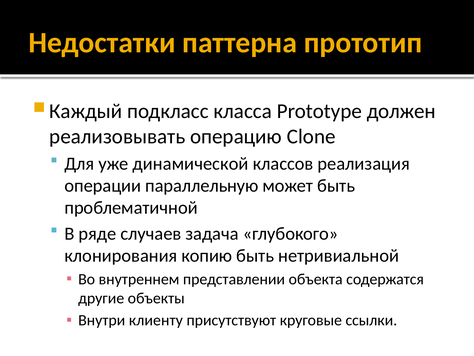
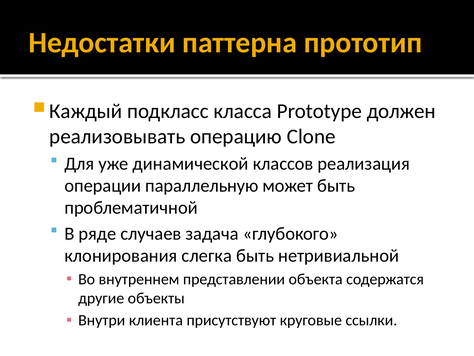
копию: копию -> слегка (207, 255)
клиенту: клиенту -> клиента (156, 320)
